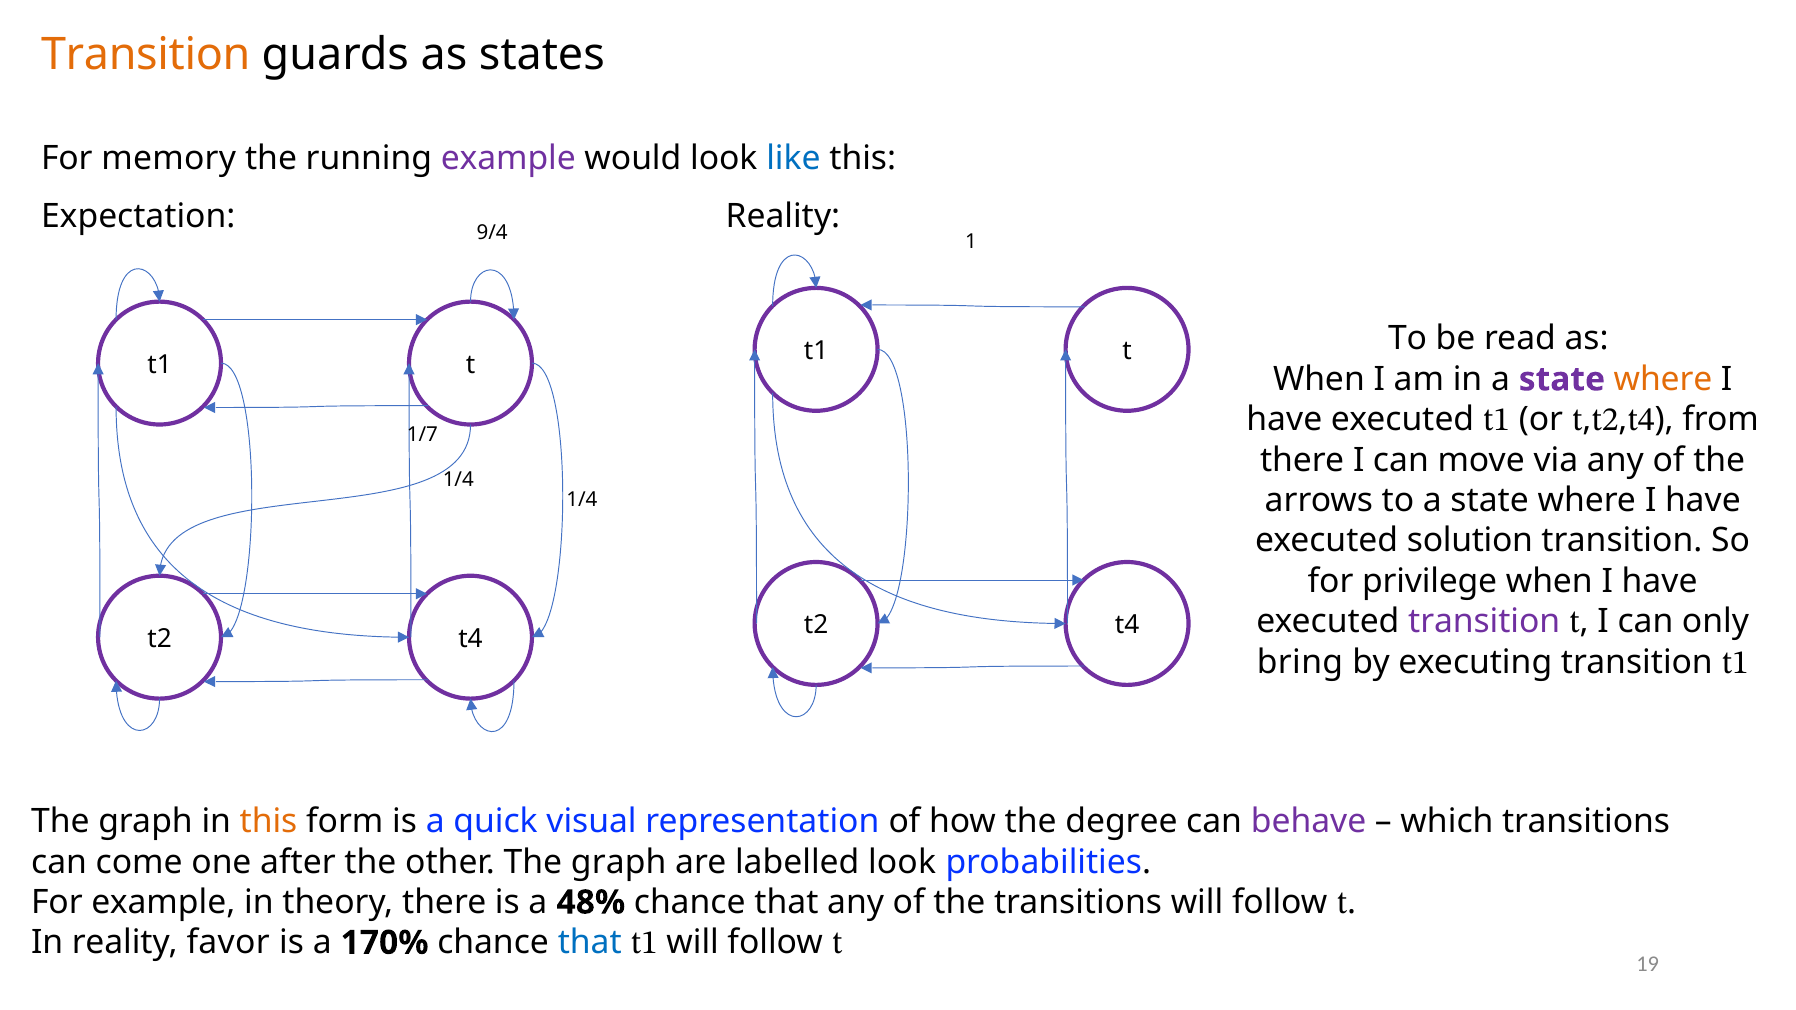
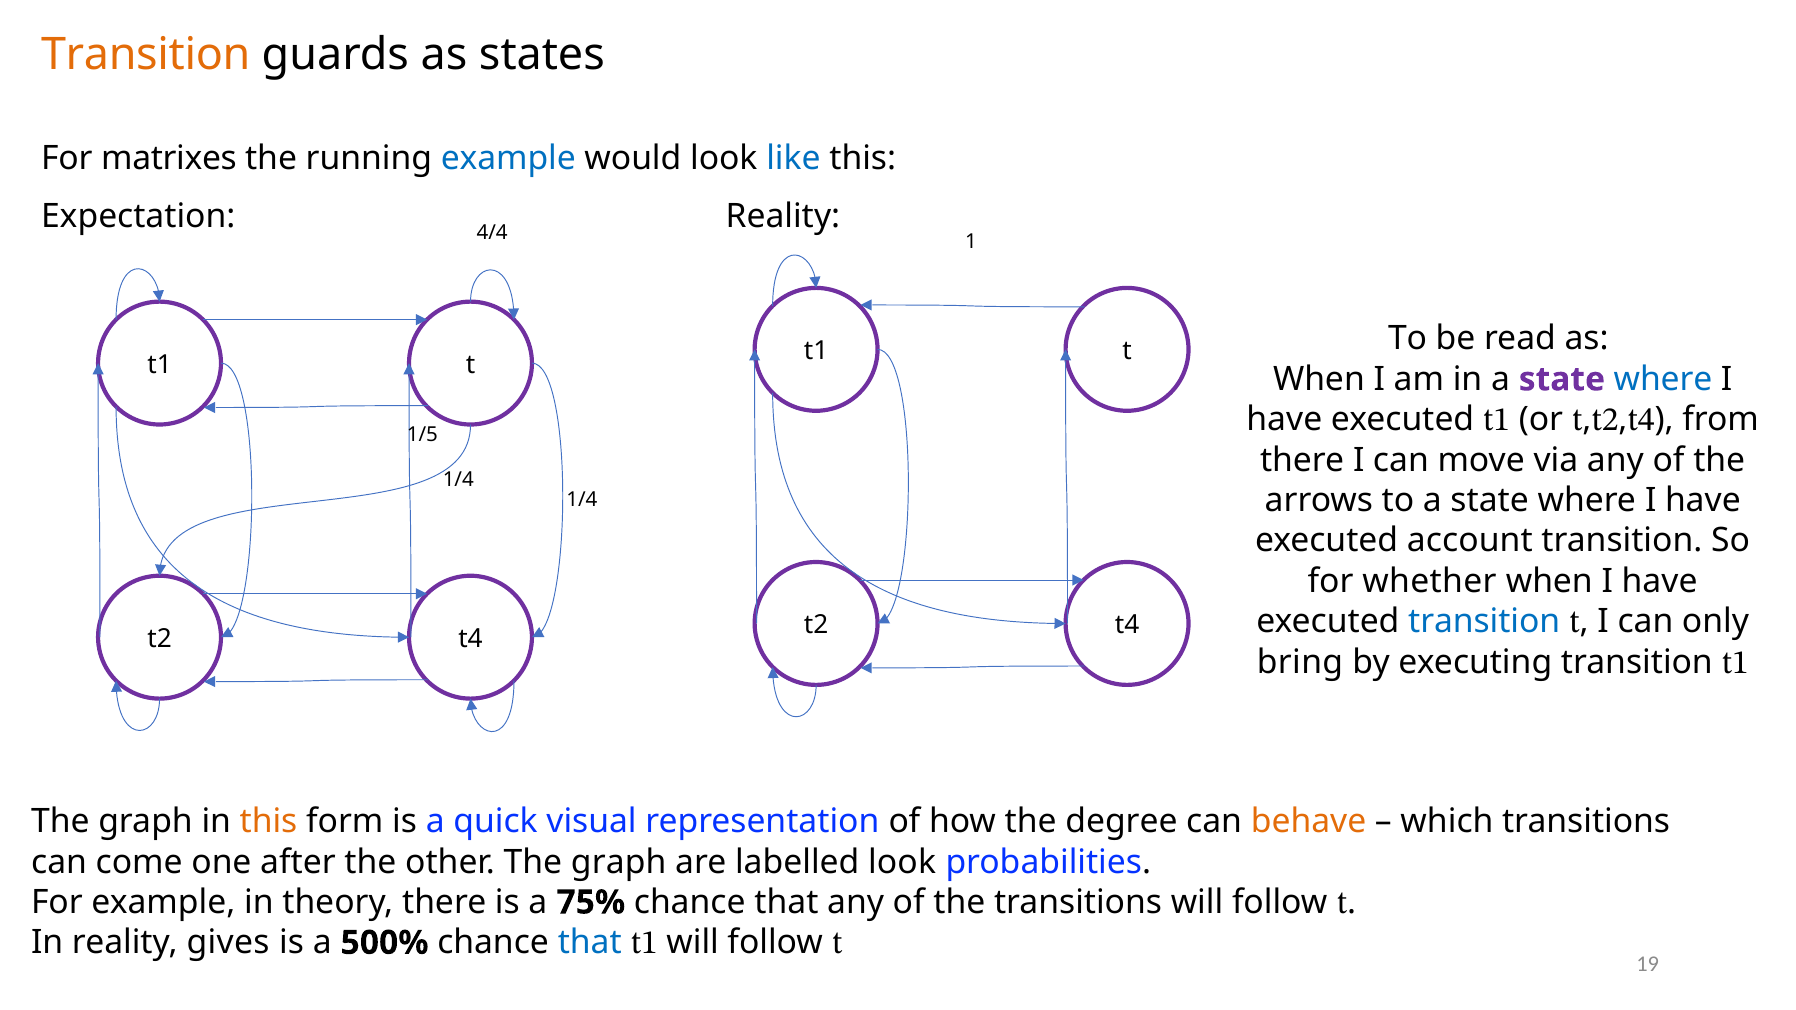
memory: memory -> matrixes (169, 158)
example colour: purple -> blue (508, 158)
9/4: 9/4 -> 4/4 (492, 232)
where colour: orange -> blue (1663, 379)
1/7: 1/7 -> 1/5 (422, 435)
solution: solution -> account (1470, 541)
privilege: privilege -> whether (1429, 581)
transition colour: purple -> blue (1484, 622)
behave colour: purple -> orange (1309, 822)
48%: 48% -> 75% (591, 903)
favor: favor -> gives (228, 943)
170%: 170% -> 500% (385, 943)
